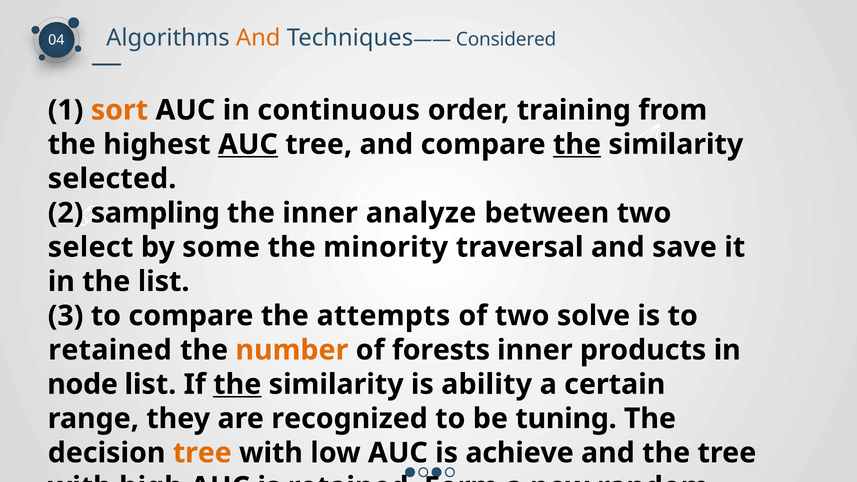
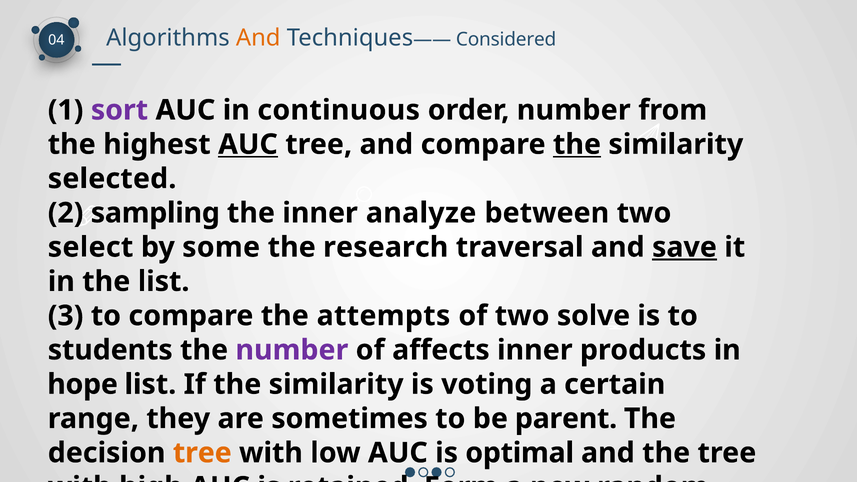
sort colour: orange -> purple (120, 110)
order training: training -> number (574, 110)
minority: minority -> research (386, 247)
save underline: none -> present (684, 247)
retained: retained -> students (110, 350)
number colour: orange -> purple (292, 350)
forests: forests -> affects (441, 350)
node: node -> hope (83, 384)
the underline: present -> none (237, 384)
ability: ability -> voting (487, 384)
recognized: recognized -> sometimes (350, 419)
tuning: tuning -> parent (566, 419)
achieve: achieve -> optimal (520, 453)
